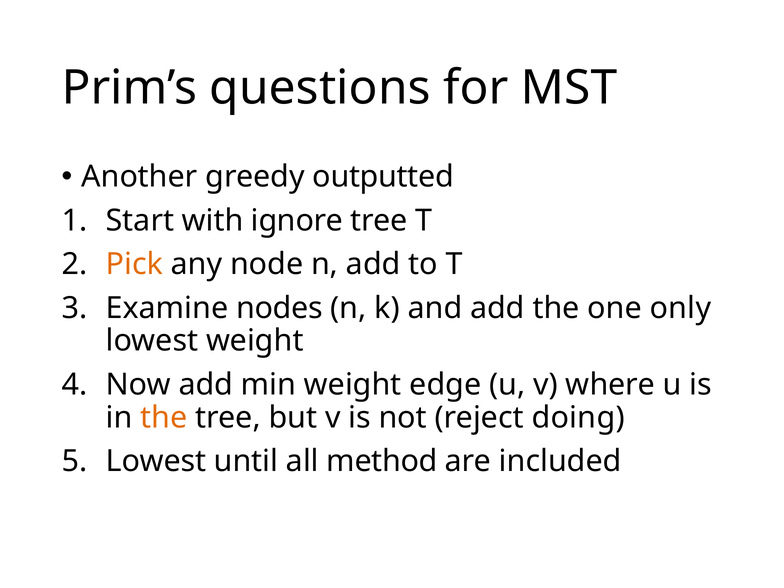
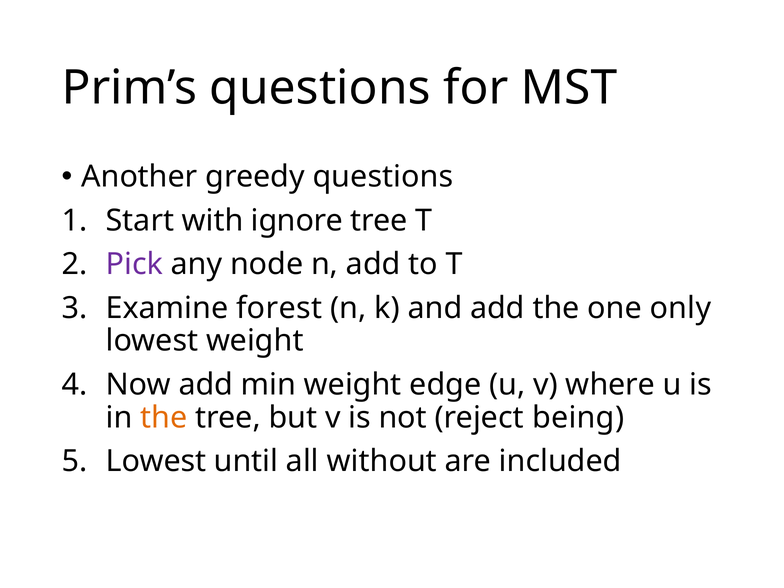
greedy outputted: outputted -> questions (383, 177)
Pick colour: orange -> purple (134, 264)
nodes: nodes -> forest (279, 308)
doing: doing -> being (578, 417)
method: method -> without (382, 461)
